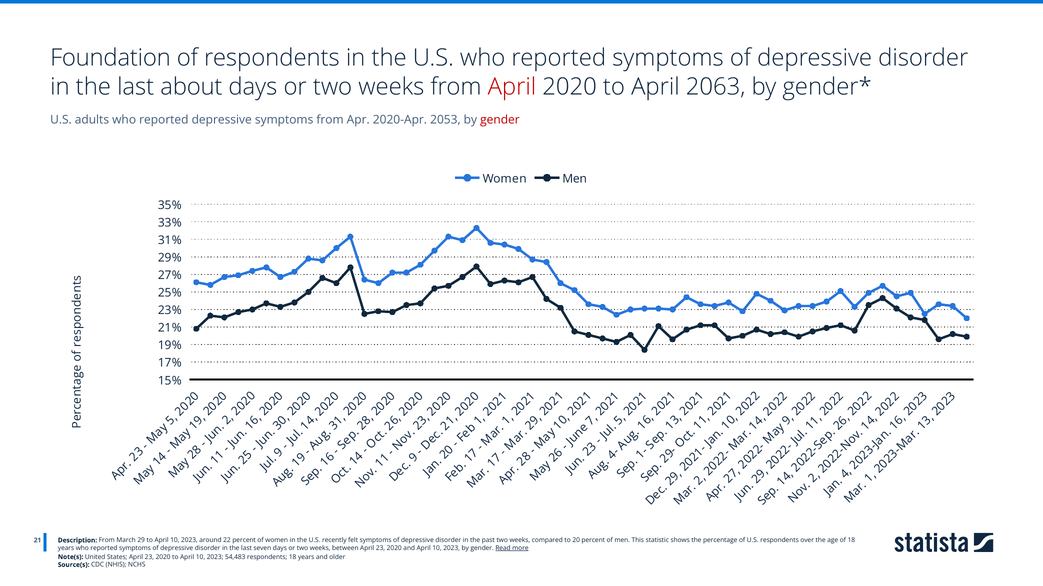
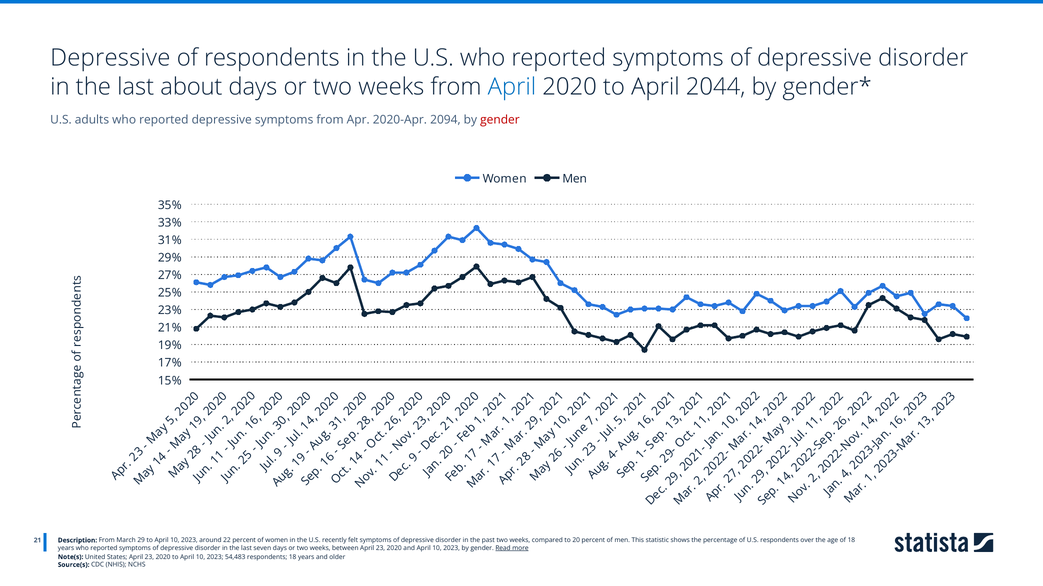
Foundation: Foundation -> Depressive (110, 58)
April colour: red -> blue (512, 87)
2063: 2063 -> 2044 (716, 87)
2053: 2053 -> 2094 (445, 120)
